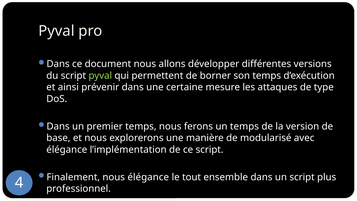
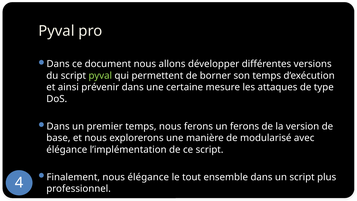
un temps: temps -> ferons (245, 126)
